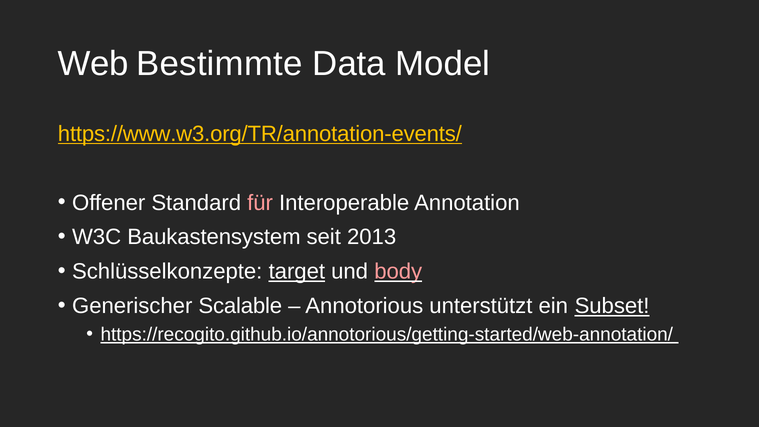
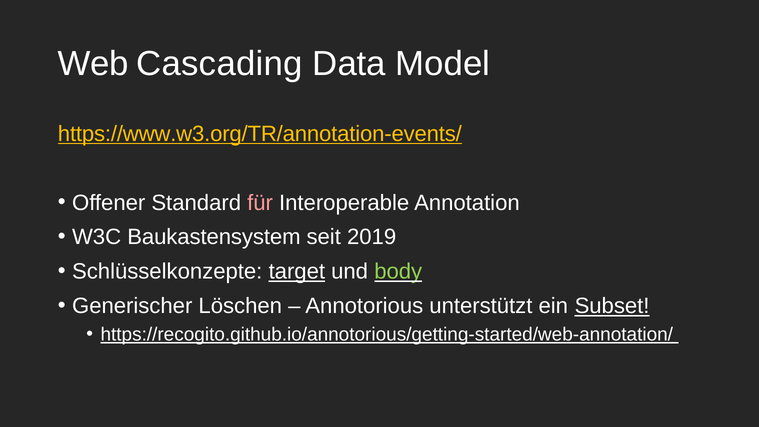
Bestimmte: Bestimmte -> Cascading (220, 64)
2013: 2013 -> 2019 (372, 237)
body colour: pink -> light green (398, 272)
Scalable: Scalable -> Löschen (240, 306)
